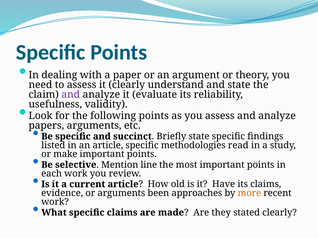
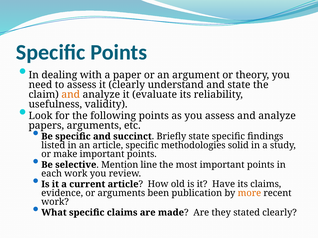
and colour: purple -> orange (71, 95)
read: read -> solid (238, 146)
approaches: approaches -> publication (197, 193)
